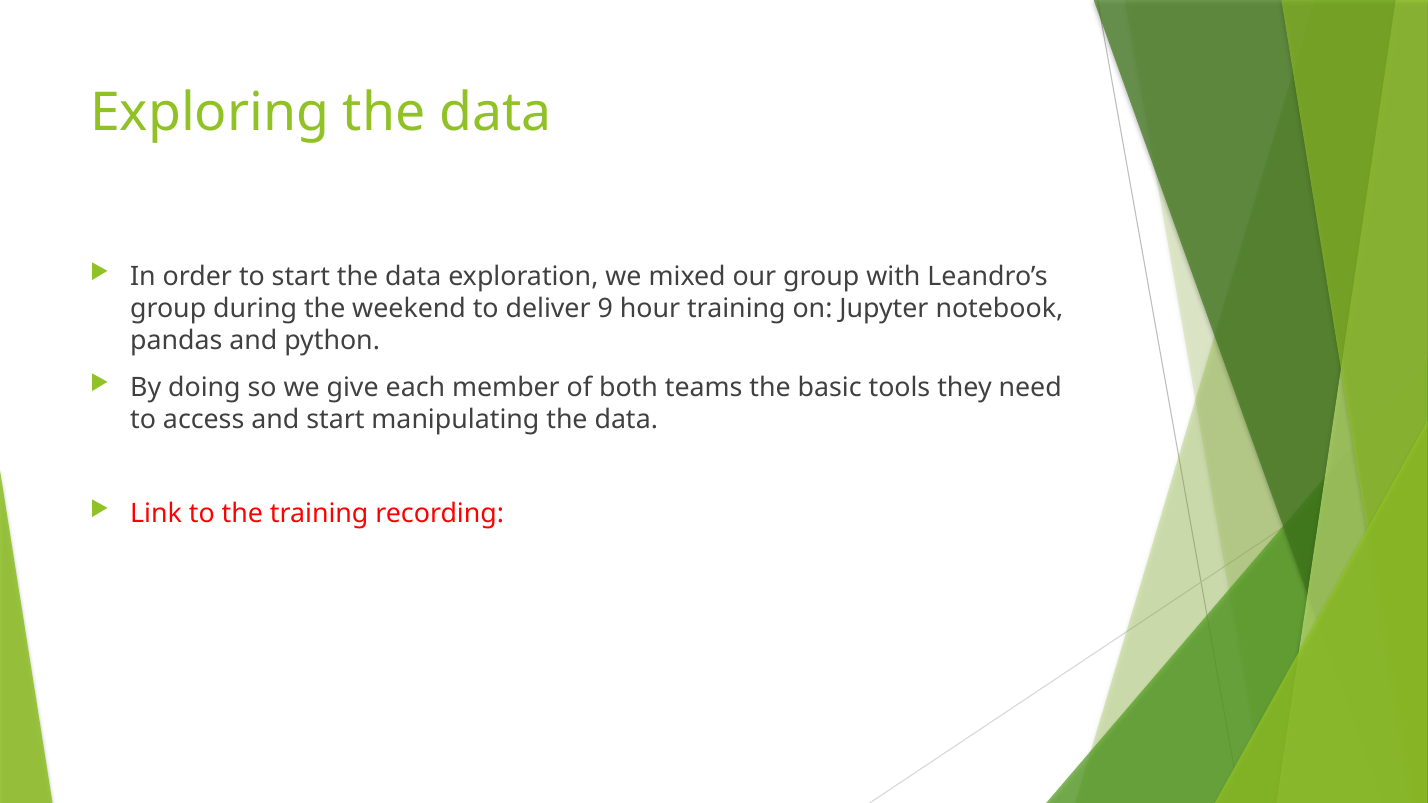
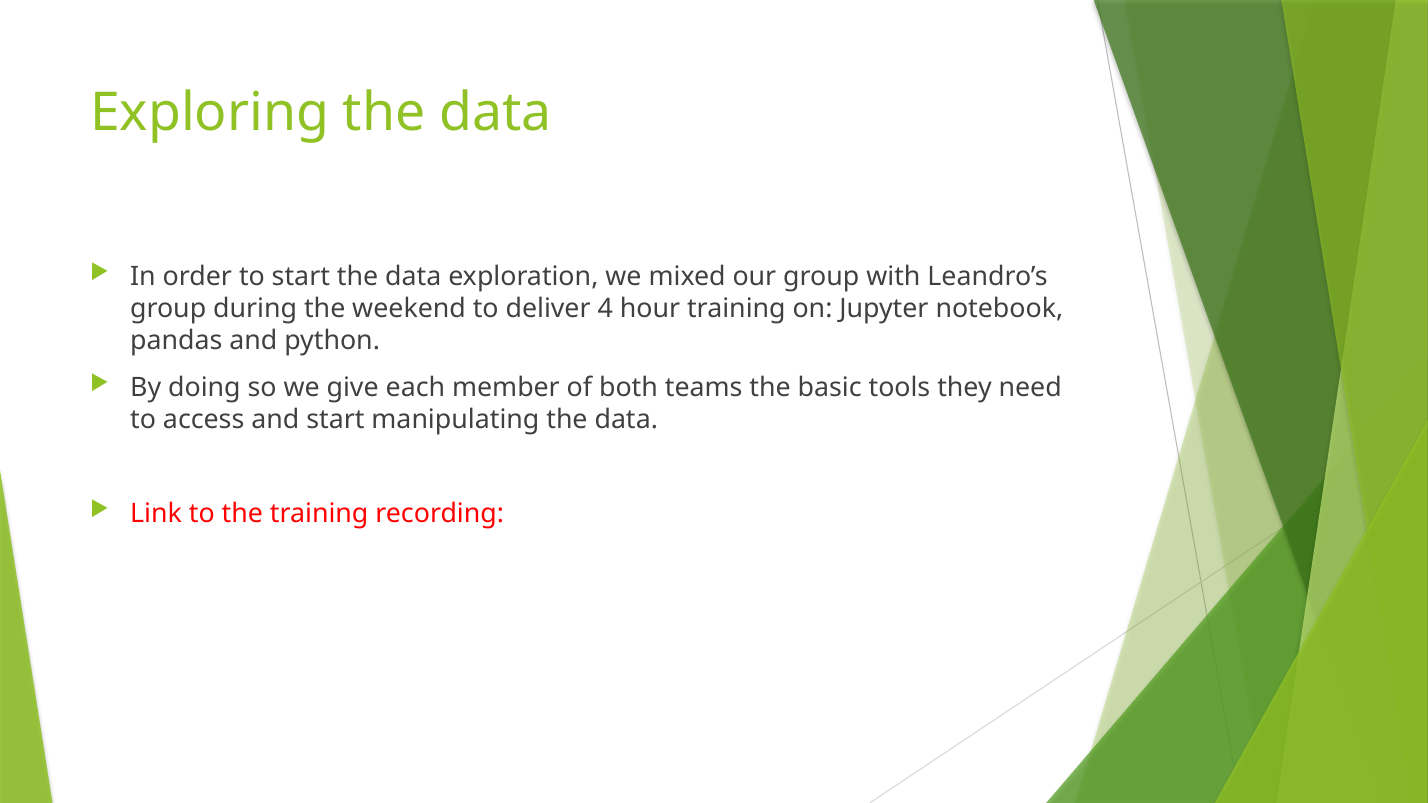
9: 9 -> 4 (605, 308)
